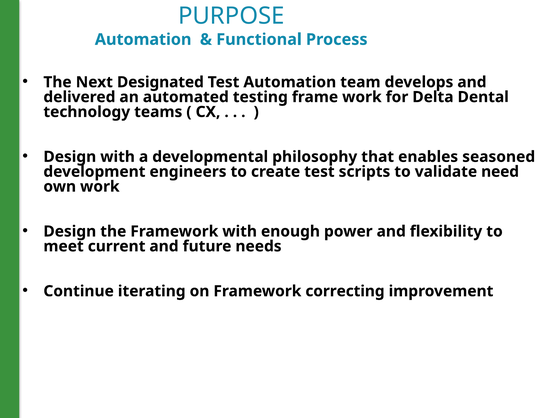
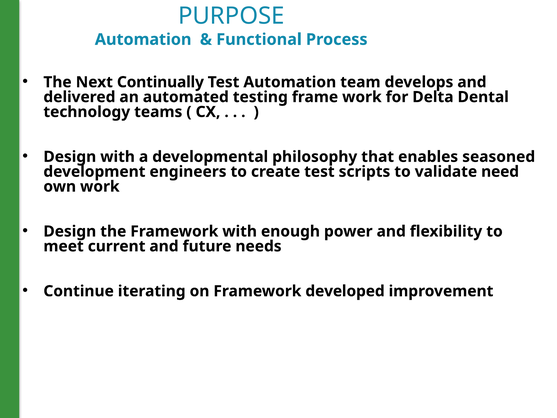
Designated: Designated -> Continually (160, 82)
correcting: correcting -> developed (345, 291)
